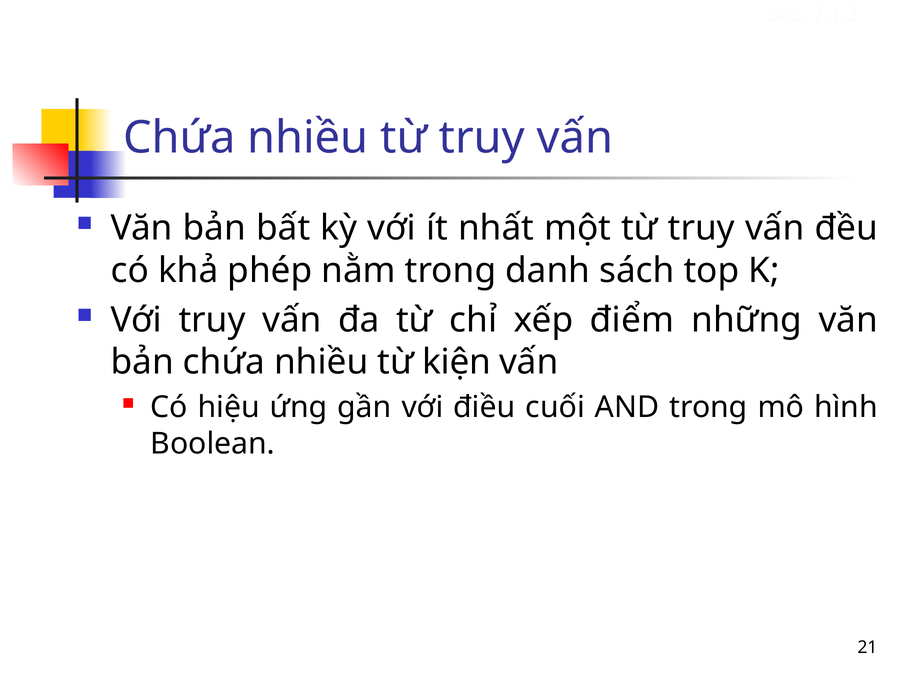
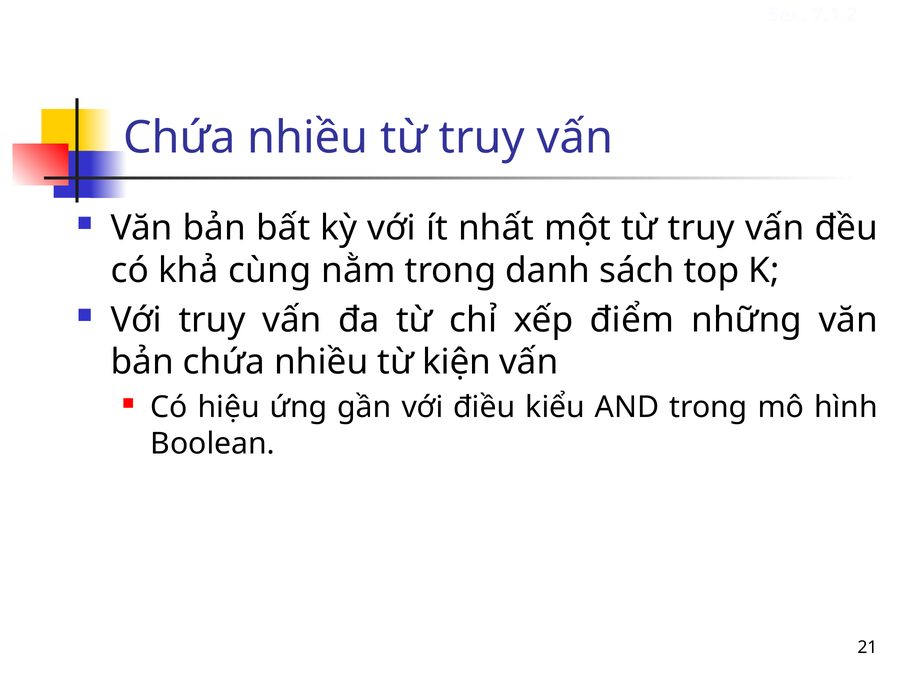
phép: phép -> cùng (270, 270)
cuối: cuối -> kiểu (555, 407)
